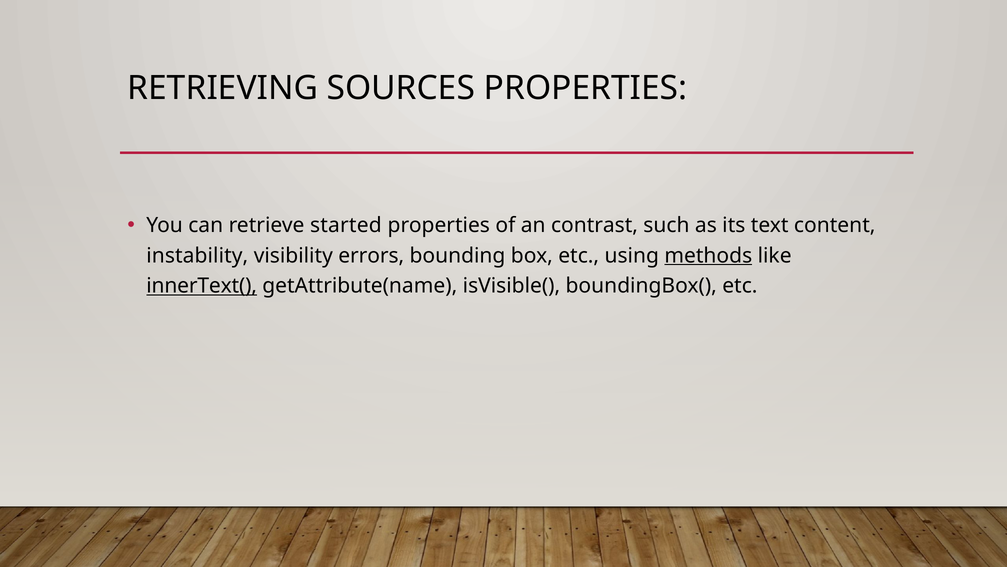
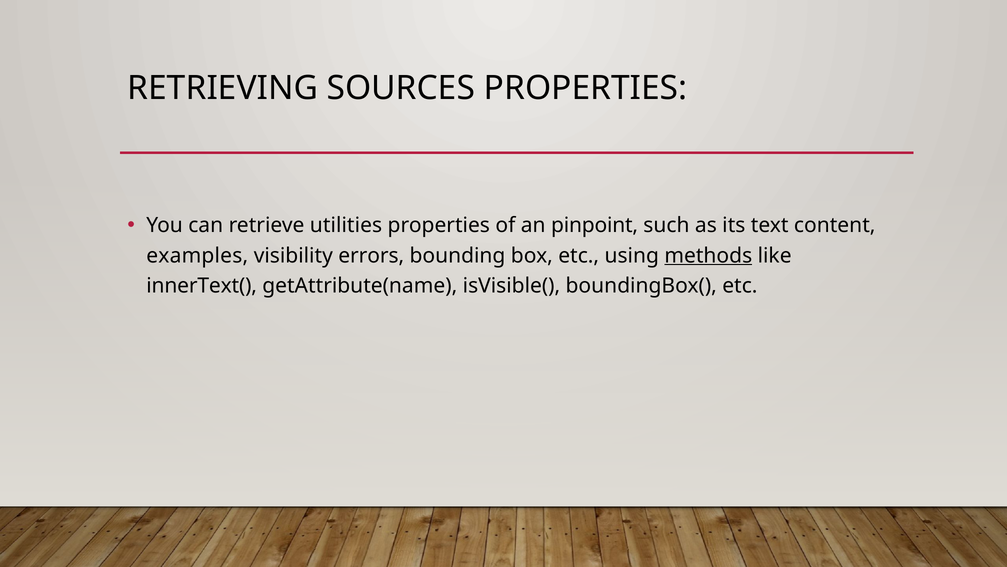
started: started -> utilities (346, 225)
contrast: contrast -> pinpoint (595, 225)
instability: instability -> examples (197, 255)
innerText( underline: present -> none (202, 286)
